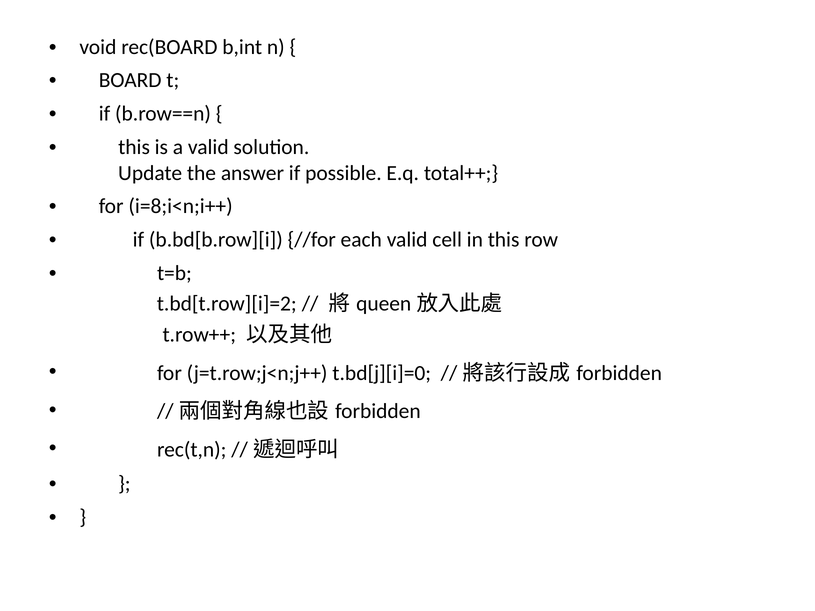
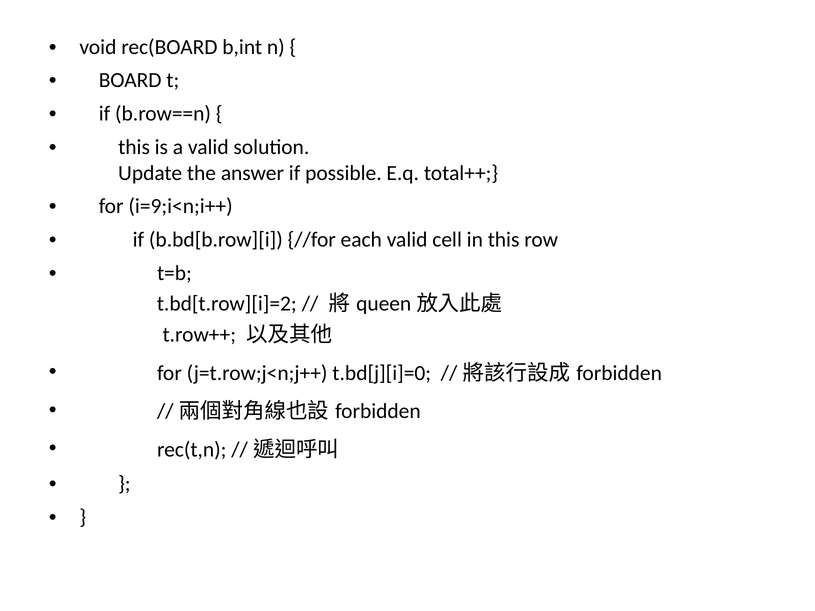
i=8;i<n;i++: i=8;i<n;i++ -> i=9;i<n;i++ (181, 206)
